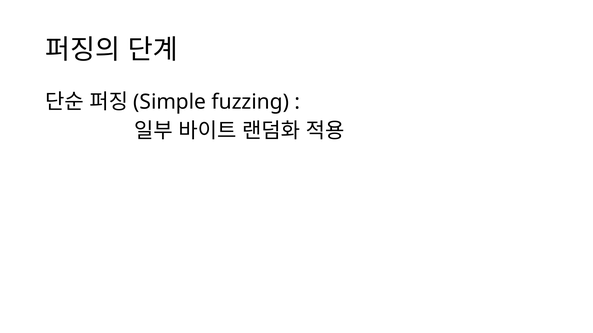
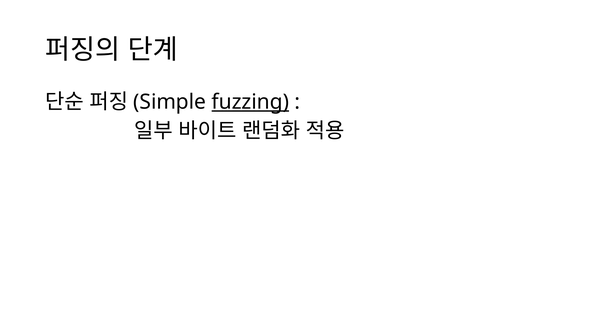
fuzzing underline: none -> present (250, 102)
